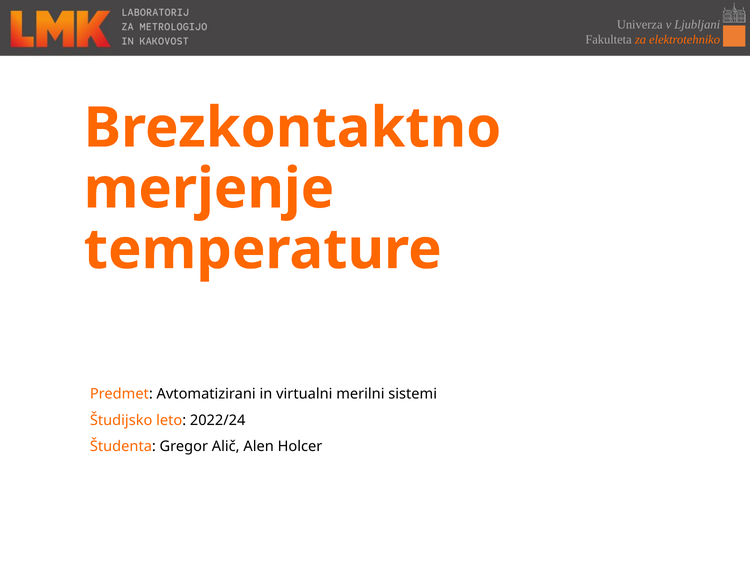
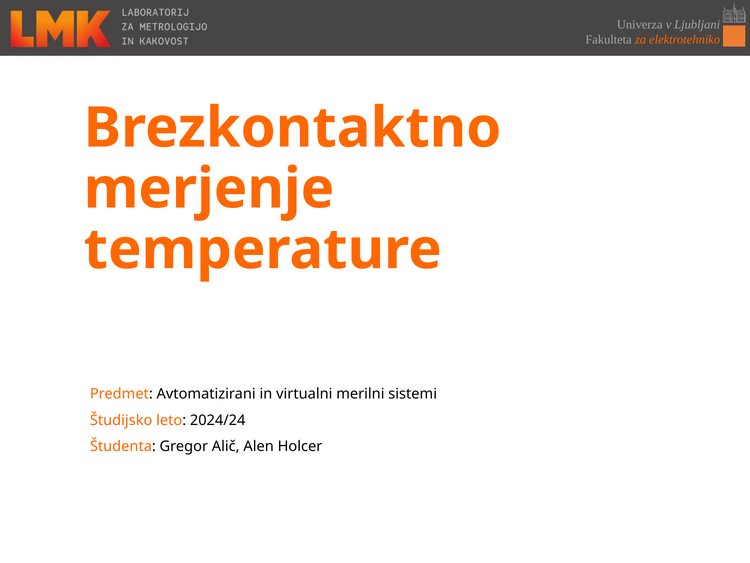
2022/24: 2022/24 -> 2024/24 (218, 420)
